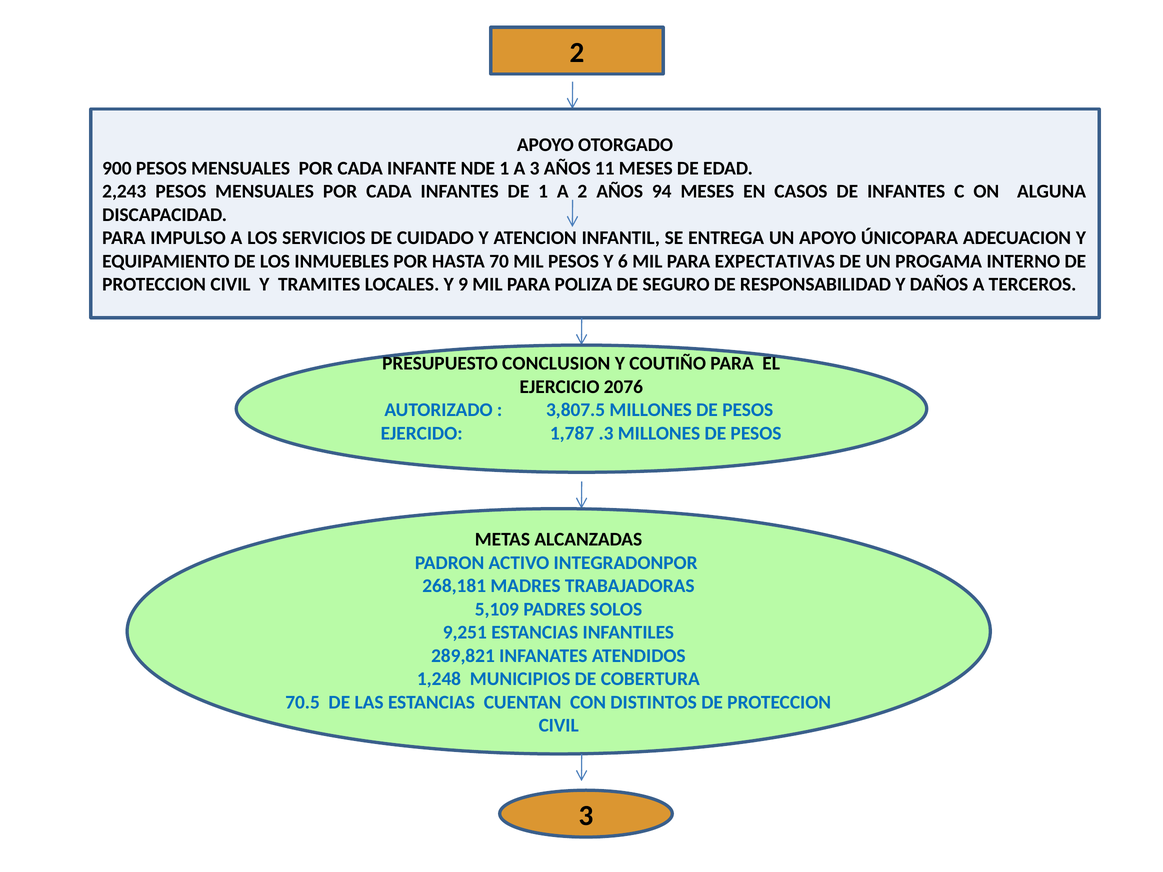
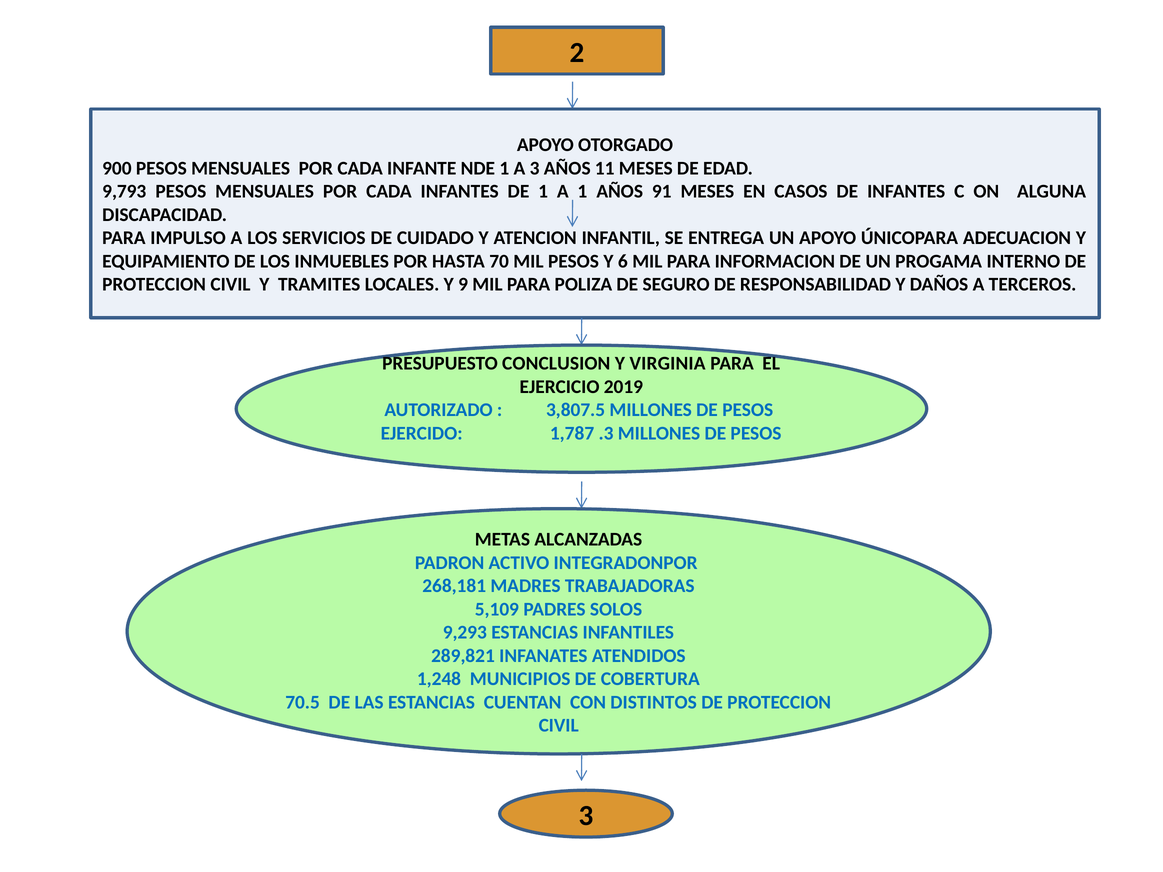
2,243: 2,243 -> 9,793 (124, 192)
A 2: 2 -> 1 (582, 192)
94: 94 -> 91 (662, 192)
EXPECTATIVAS: EXPECTATIVAS -> INFORMACION (775, 261)
COUTIÑO: COUTIÑO -> VIRGINIA (668, 364)
2076: 2076 -> 2019 (623, 387)
9,251: 9,251 -> 9,293 (465, 633)
